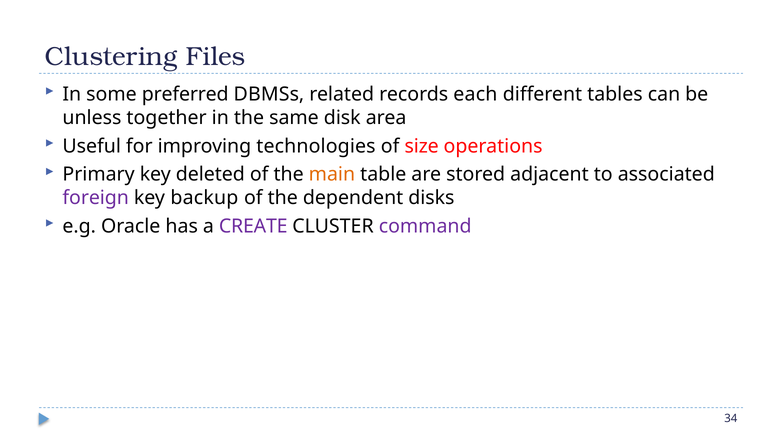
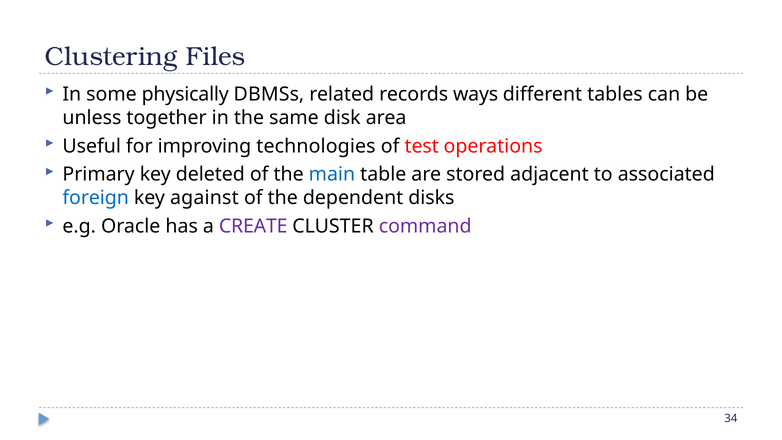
preferred: preferred -> physically (185, 94)
each: each -> ways (476, 94)
size: size -> test (422, 146)
main colour: orange -> blue (332, 174)
foreign colour: purple -> blue (96, 198)
backup: backup -> against (204, 198)
